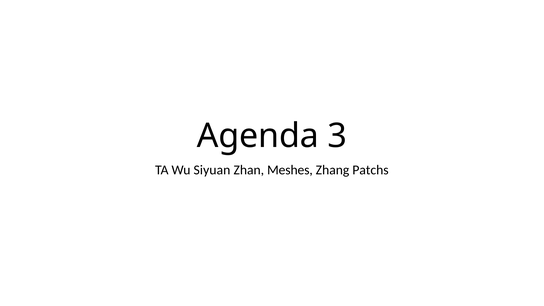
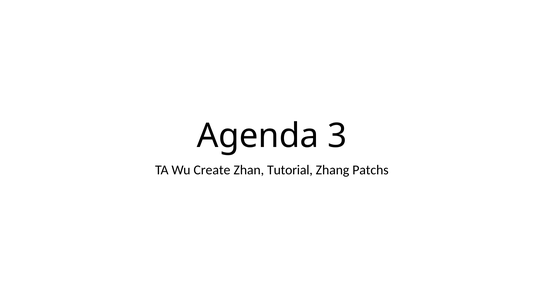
Siyuan: Siyuan -> Create (212, 170)
Meshes: Meshes -> Tutorial (290, 170)
